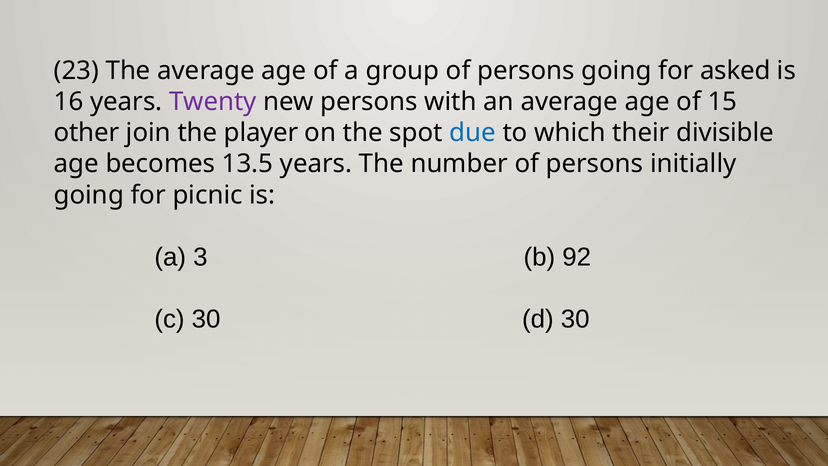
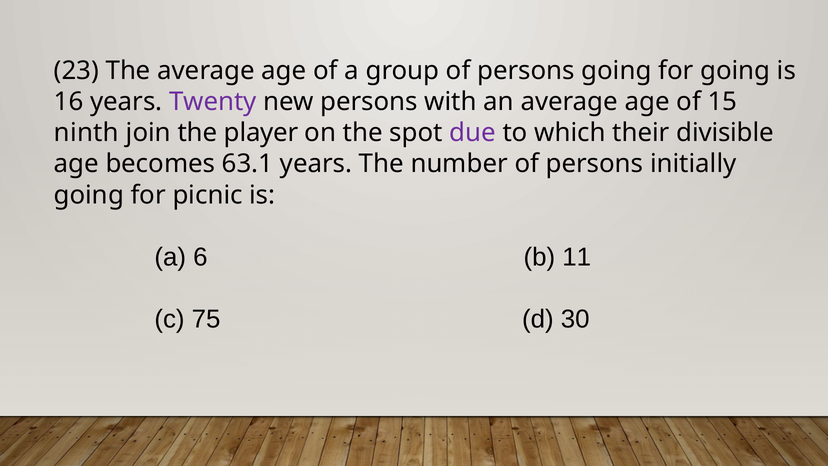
for asked: asked -> going (735, 71)
other: other -> ninth (86, 133)
due colour: blue -> purple (473, 133)
13.5: 13.5 -> 63.1 (248, 164)
3: 3 -> 6 (200, 257)
92: 92 -> 11 (577, 257)
c 30: 30 -> 75 (206, 319)
